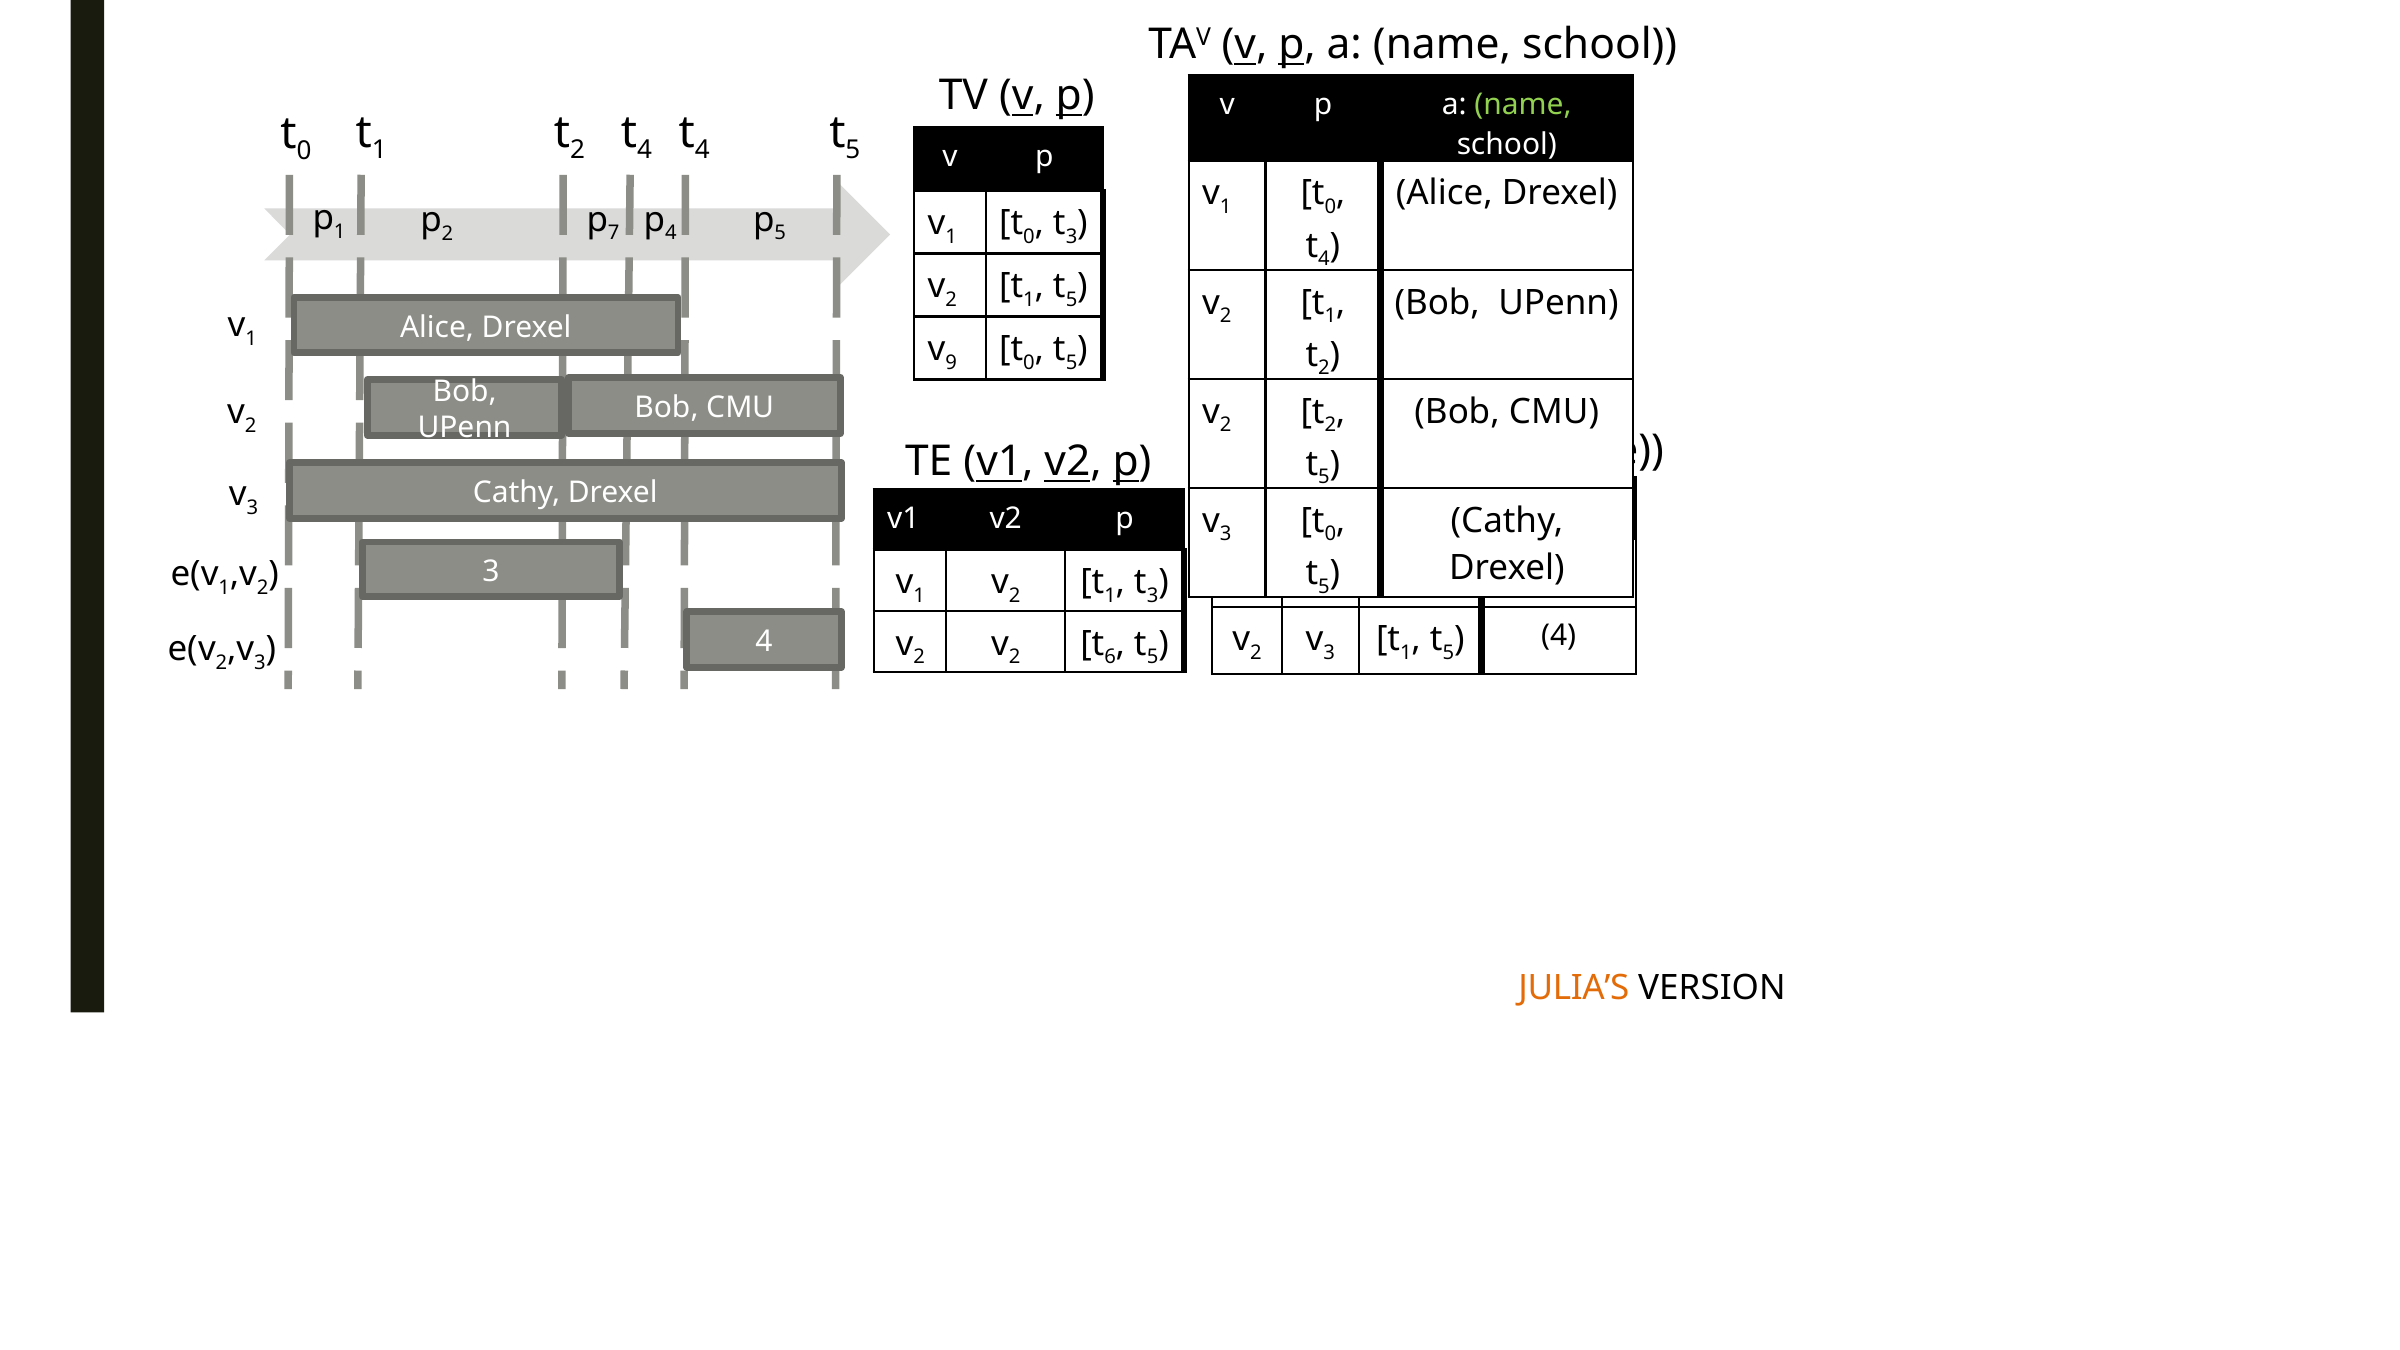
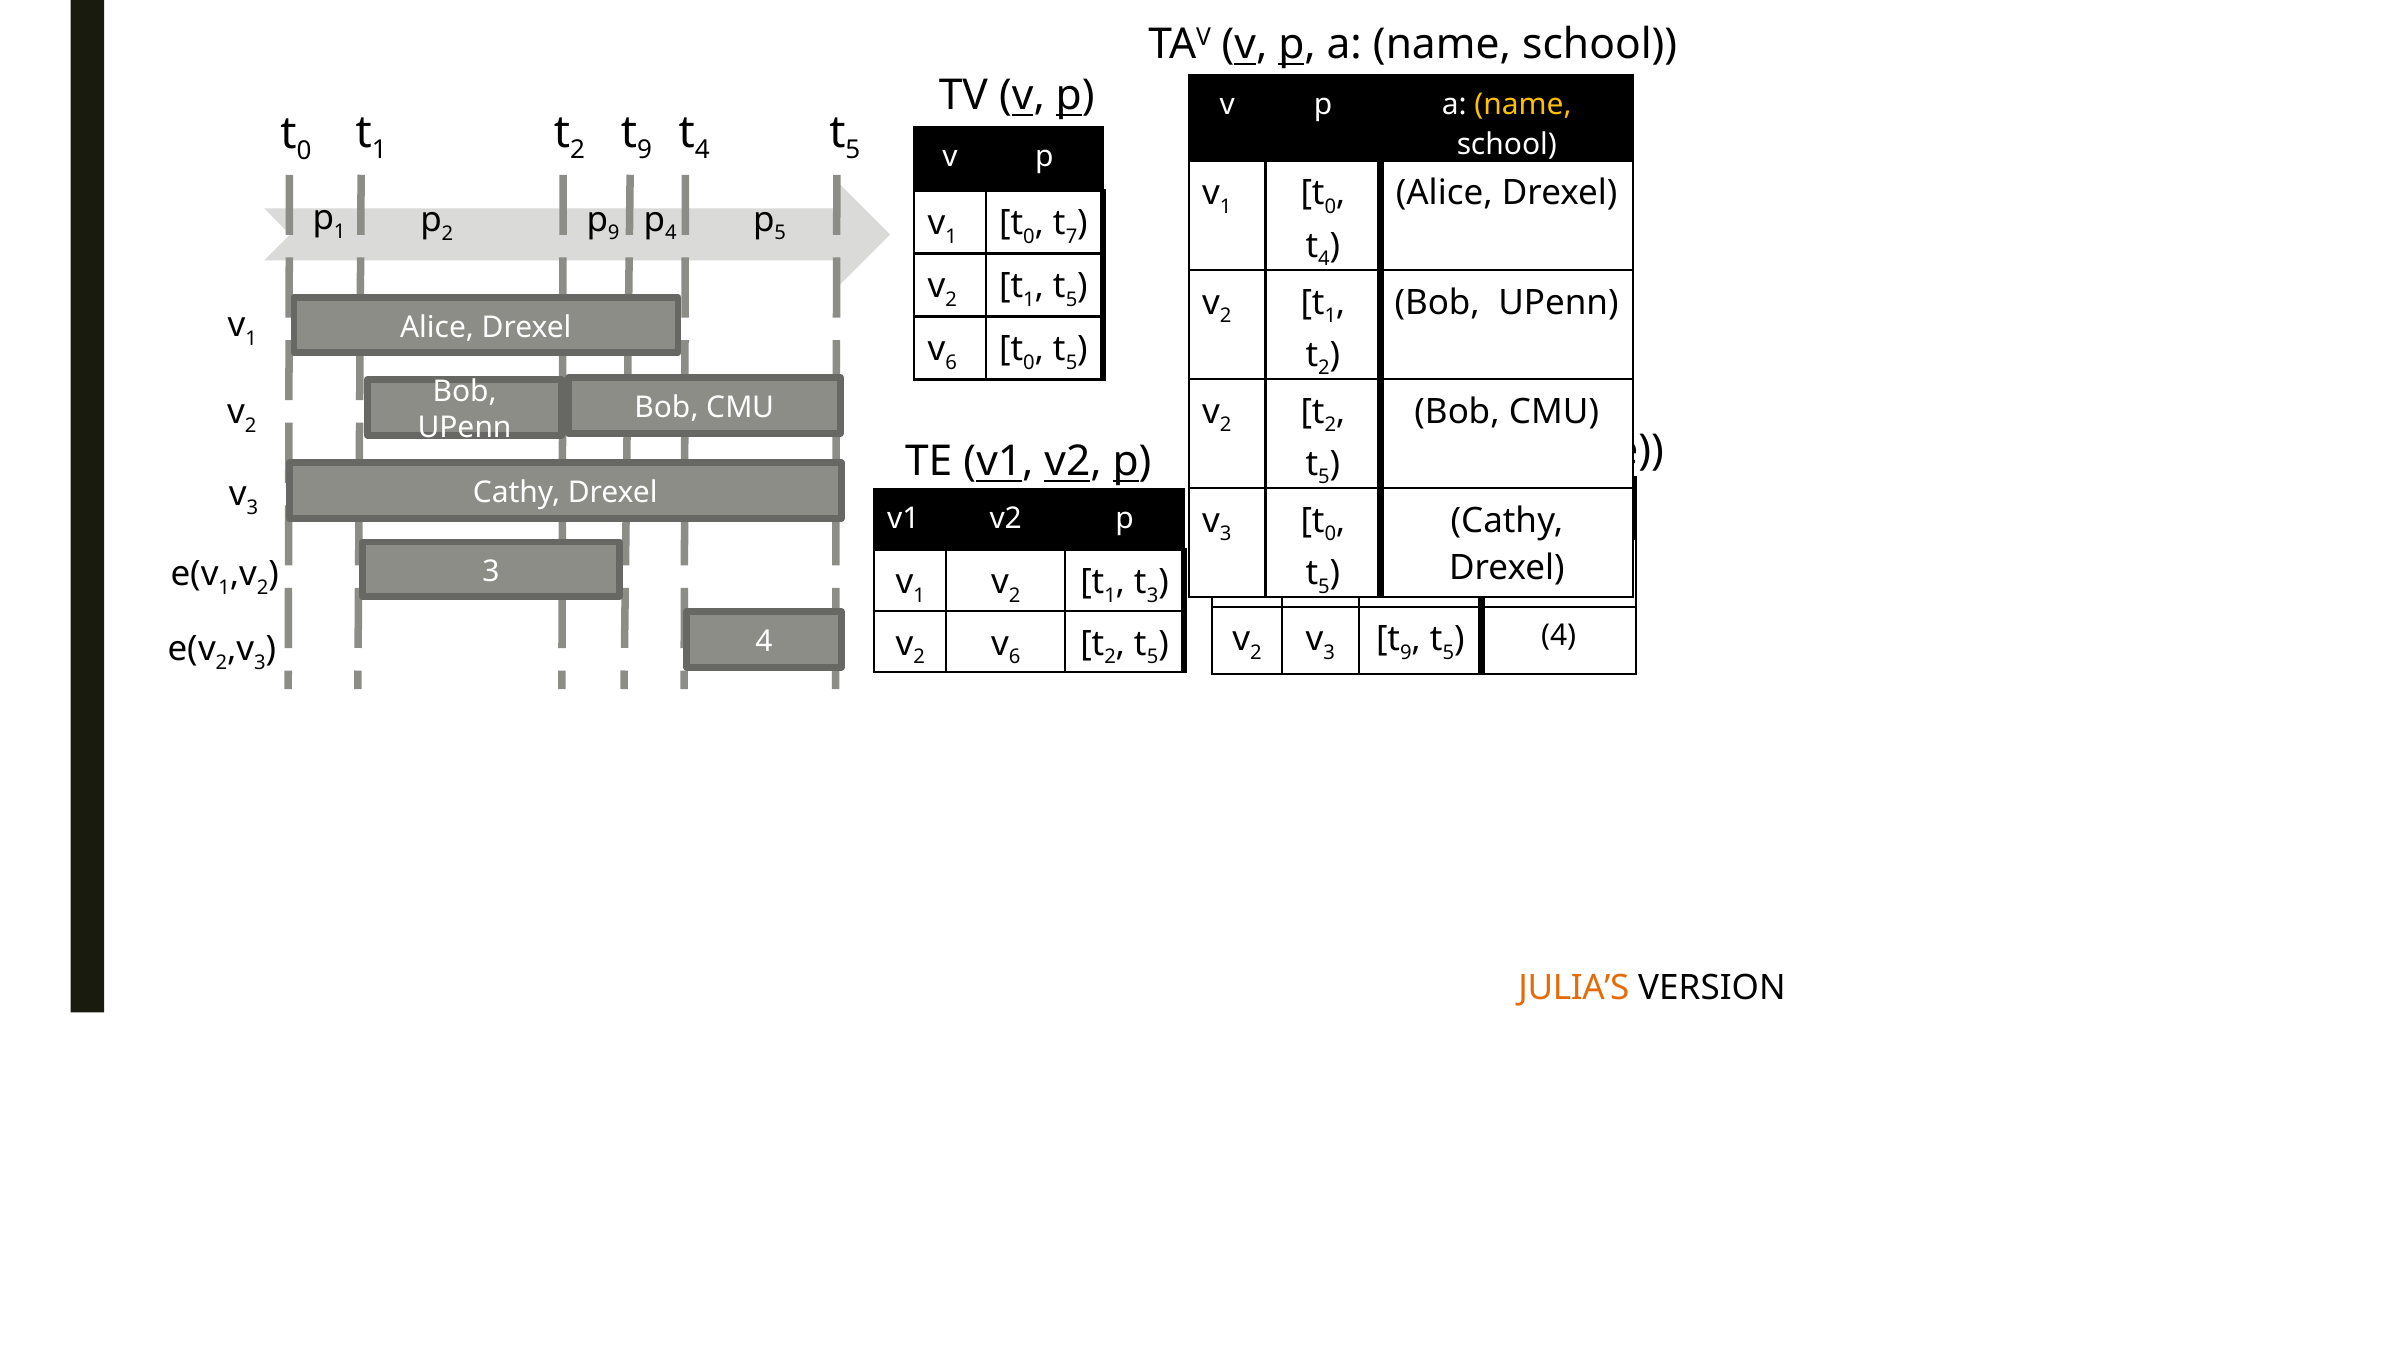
name colour: light green -> yellow (1523, 104)
4: 4 -> 9 (645, 150)
p 7: 7 -> 9 (614, 233)
3: 3 -> 7 (1072, 237)
9: 9 -> 6 (951, 363)
1: 1 -> 9 (1406, 653)
2: 2 -> 6 (1015, 657)
6: 6 -> 2 (1110, 657)
